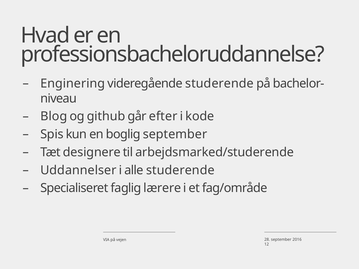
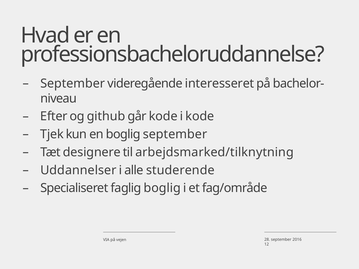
Enginering: Enginering -> September (73, 84)
videregående studerende: studerende -> interesseret (220, 84)
Blog: Blog -> Efter (54, 116)
går efter: efter -> kode (163, 116)
Spis: Spis -> Tjek (52, 134)
arbejdsmarked/studerende: arbejdsmarked/studerende -> arbejdsmarked/tilknytning (215, 152)
faglig lærere: lærere -> boglig (162, 188)
